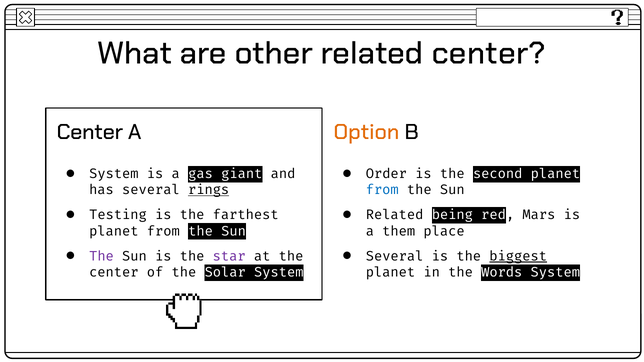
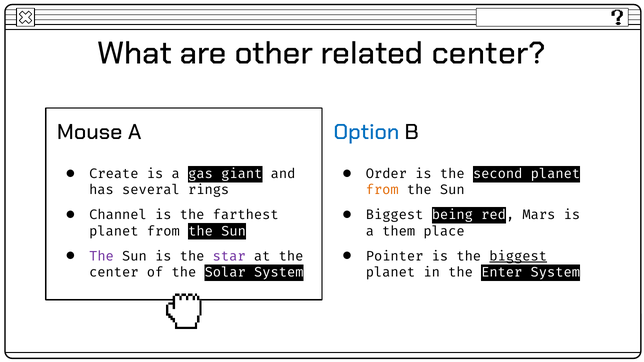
Center: Center -> Mouse (90, 132)
Option colour: orange -> blue (366, 132)
System: System -> Create (114, 174)
rings underline: present -> none (209, 190)
from colour: blue -> orange (382, 190)
Testing: Testing -> Channel (118, 215)
Related: Related -> Biggest (395, 215)
Several: Several -> Pointer (395, 256)
Words: Words -> Enter (502, 272)
